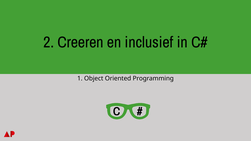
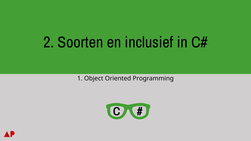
Creeren: Creeren -> Soorten (80, 42)
